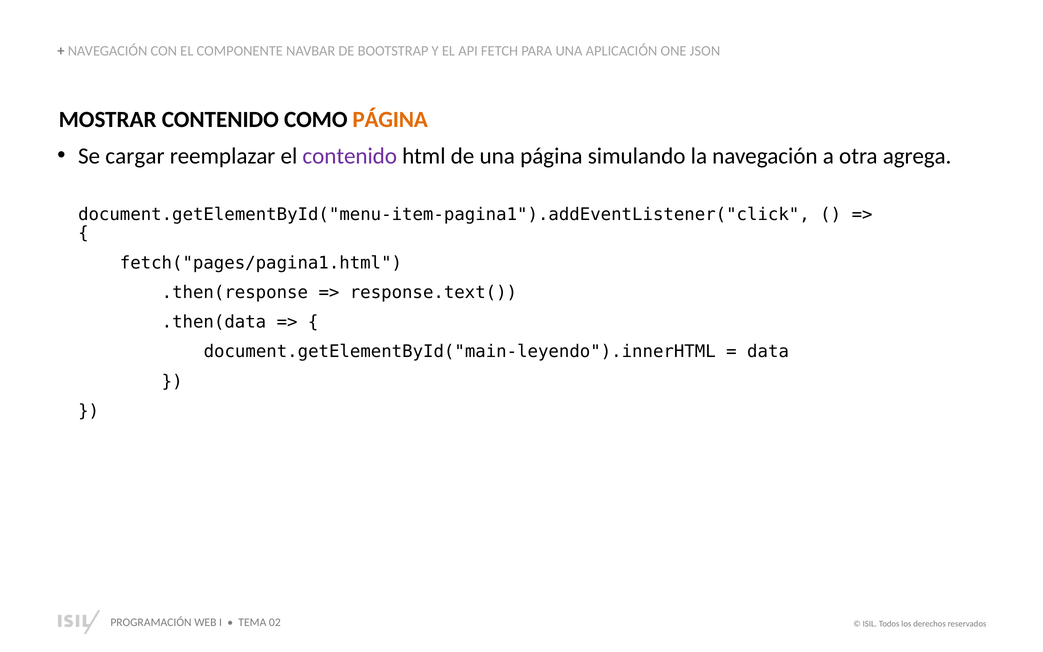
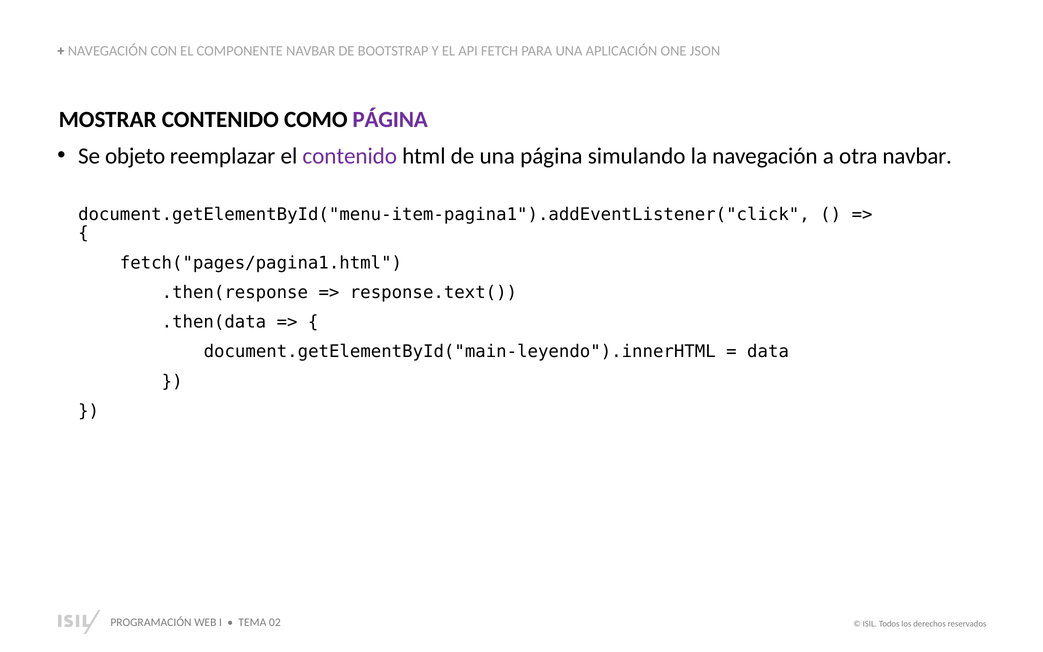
PÁGINA colour: orange -> purple (390, 120)
cargar: cargar -> objeto (135, 156)
otra agrega: agrega -> navbar (917, 156)
